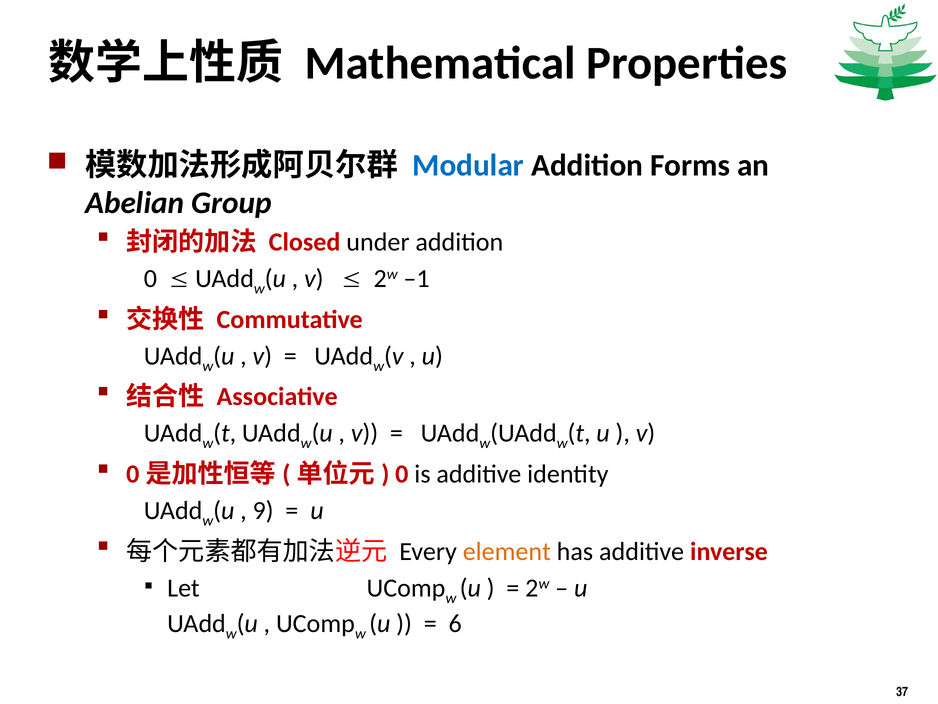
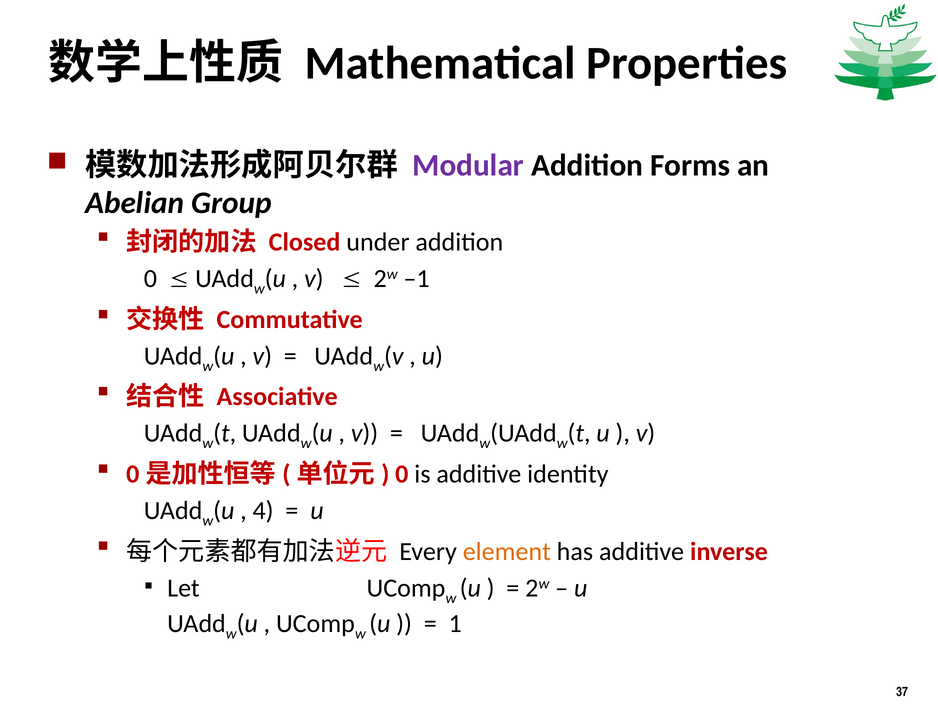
Modular colour: blue -> purple (468, 165)
9: 9 -> 4 (263, 510)
6: 6 -> 1 (455, 623)
